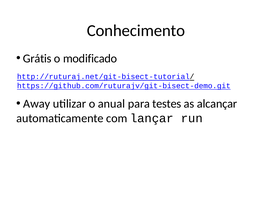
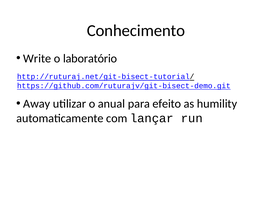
Grátis: Grátis -> Write (37, 58)
modificado: modificado -> laboratório (90, 58)
testes: testes -> efeito (167, 104)
alcançar: alcançar -> humility (217, 104)
